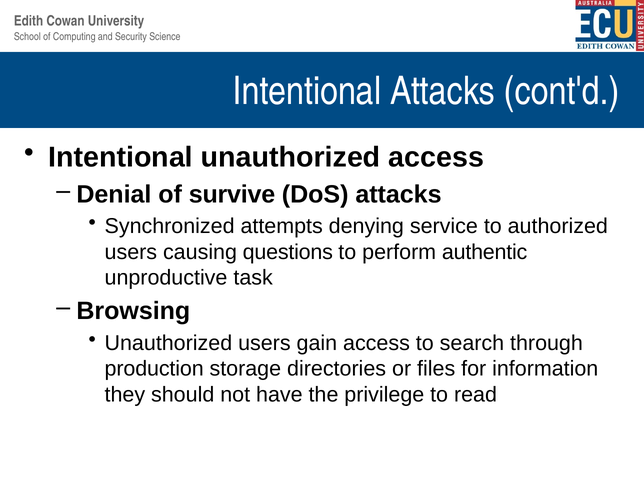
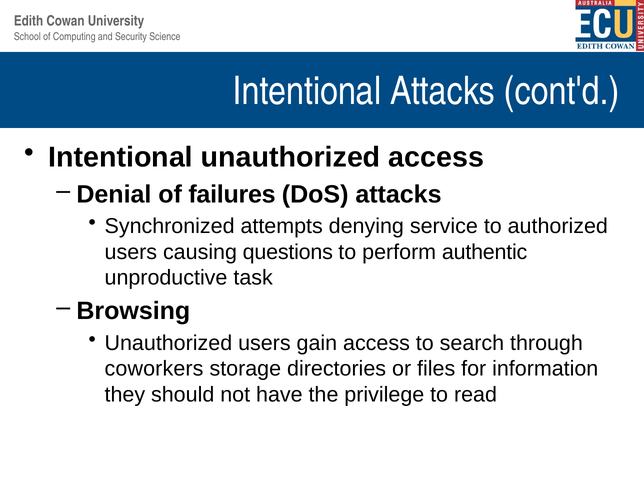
survive: survive -> failures (232, 194)
production: production -> coworkers (154, 369)
